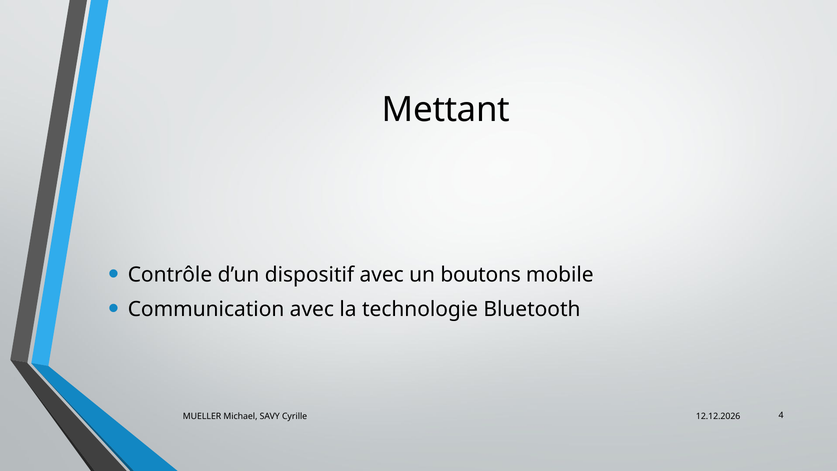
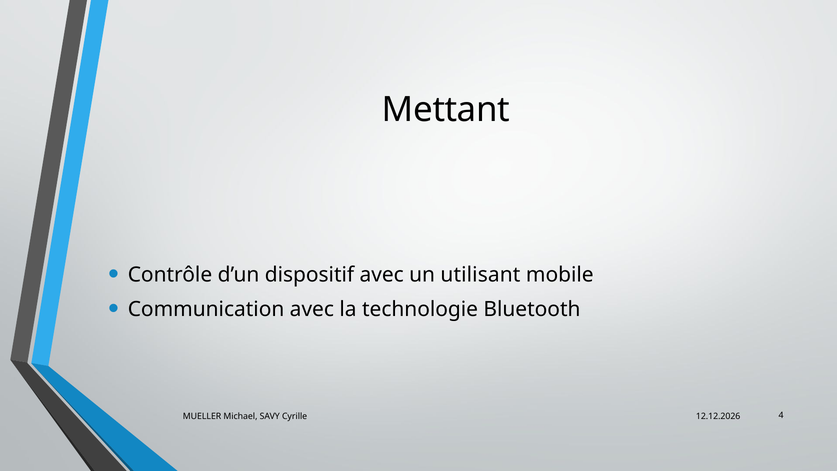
boutons: boutons -> utilisant (480, 275)
